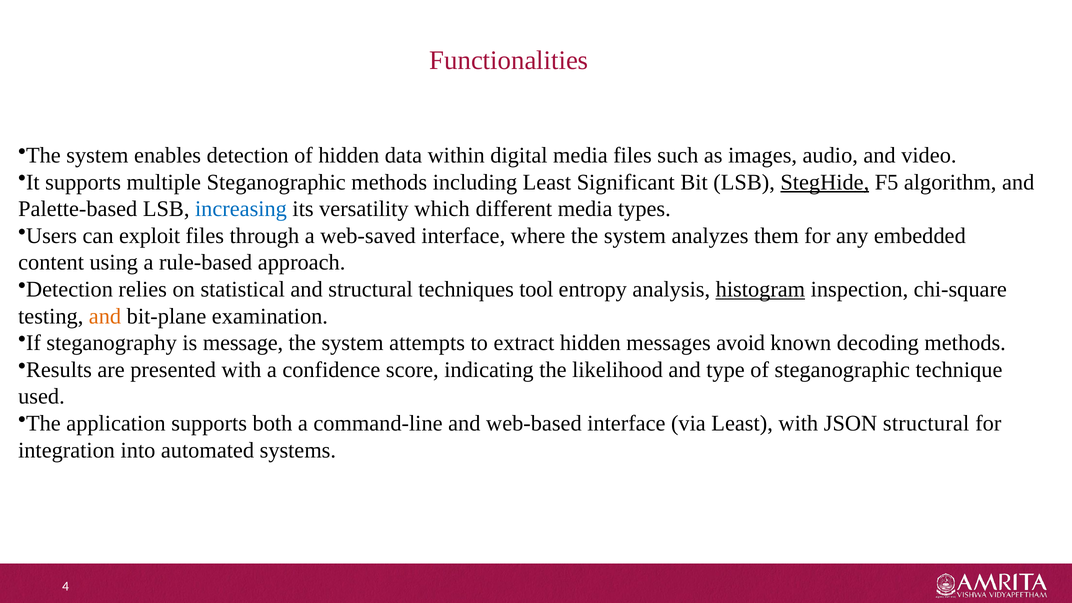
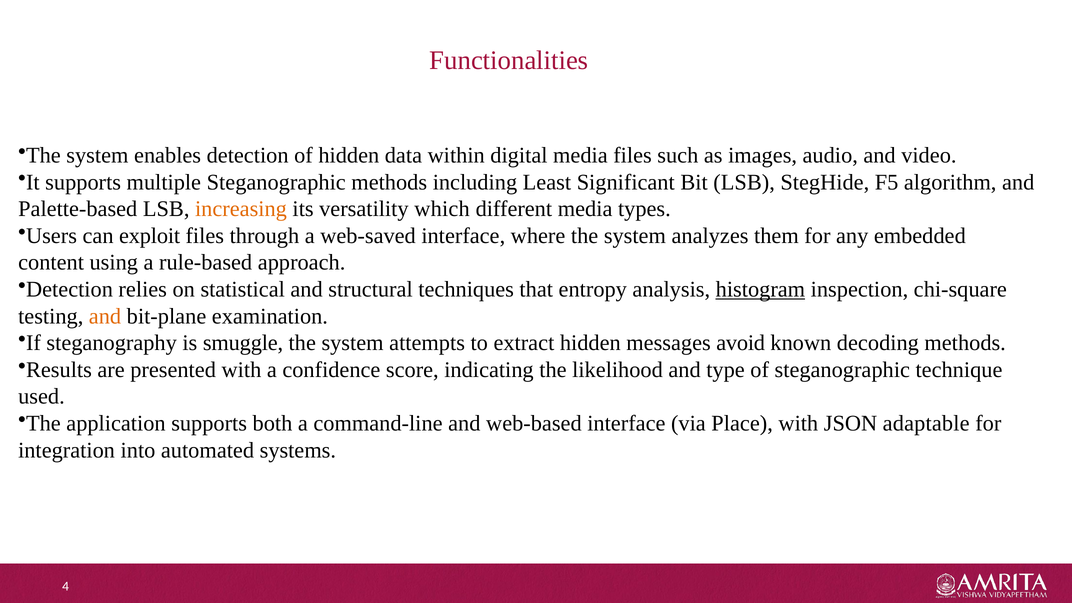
StegHide underline: present -> none (825, 182)
increasing colour: blue -> orange (241, 209)
tool: tool -> that (536, 289)
message: message -> smuggle (243, 343)
via Least: Least -> Place (742, 423)
JSON structural: structural -> adaptable (926, 423)
